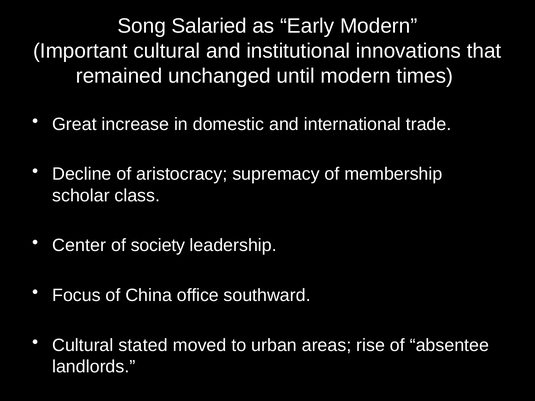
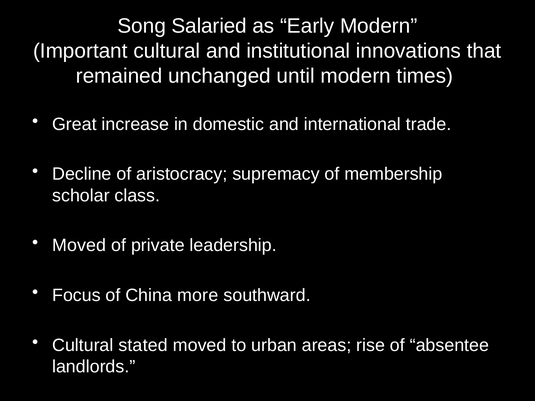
Center: Center -> Moved (79, 246)
society: society -> private (158, 246)
office: office -> more (198, 295)
